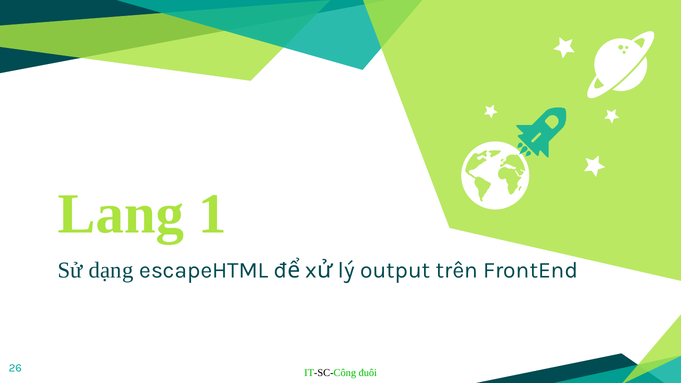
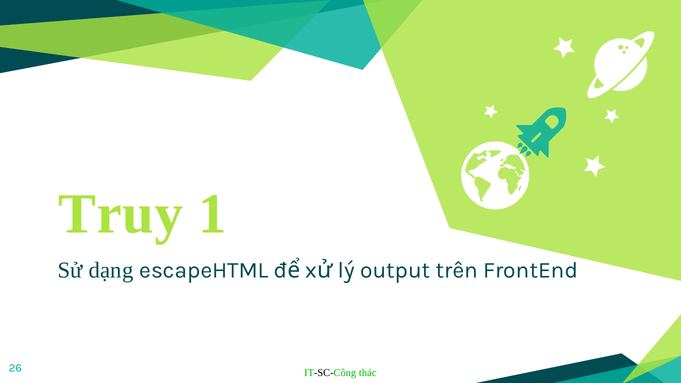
Lang: Lang -> Truy (121, 214)
đuôi: đuôi -> thác (368, 373)
